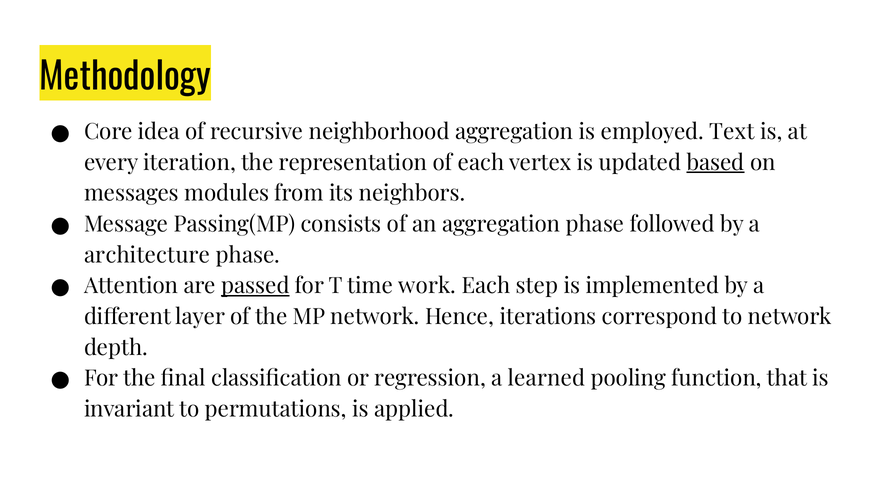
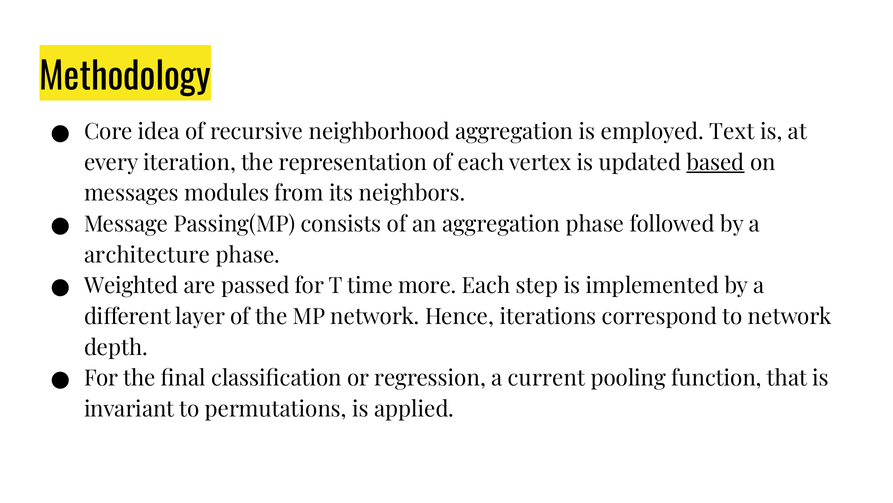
Attention: Attention -> Weighted (131, 286)
passed underline: present -> none (255, 286)
work: work -> more (427, 286)
learned: learned -> current (547, 378)
